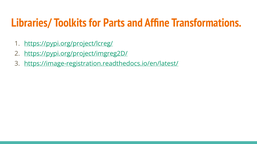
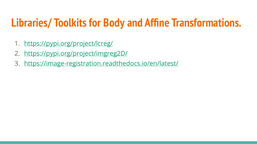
Parts: Parts -> Body (114, 23)
